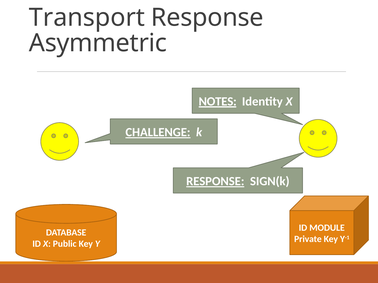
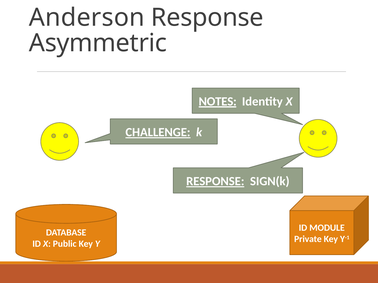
Transport: Transport -> Anderson (87, 18)
